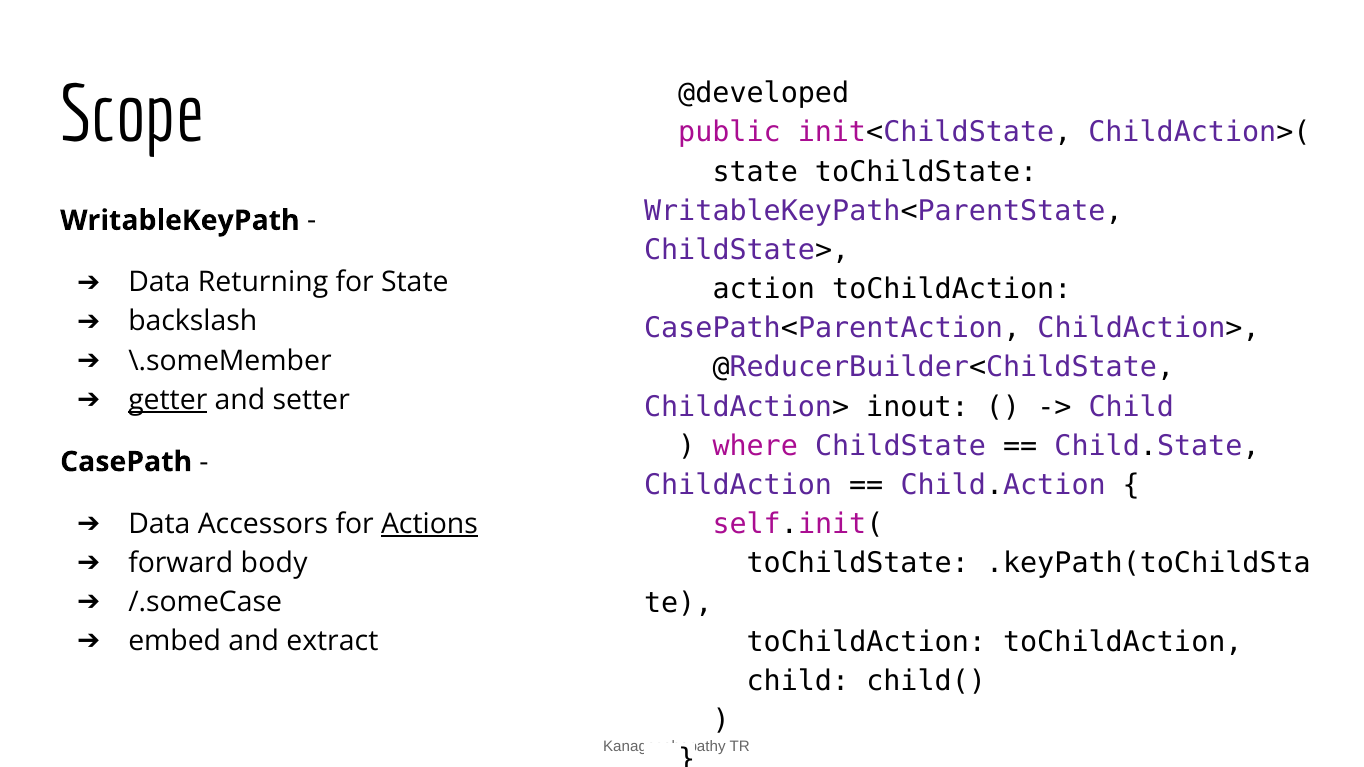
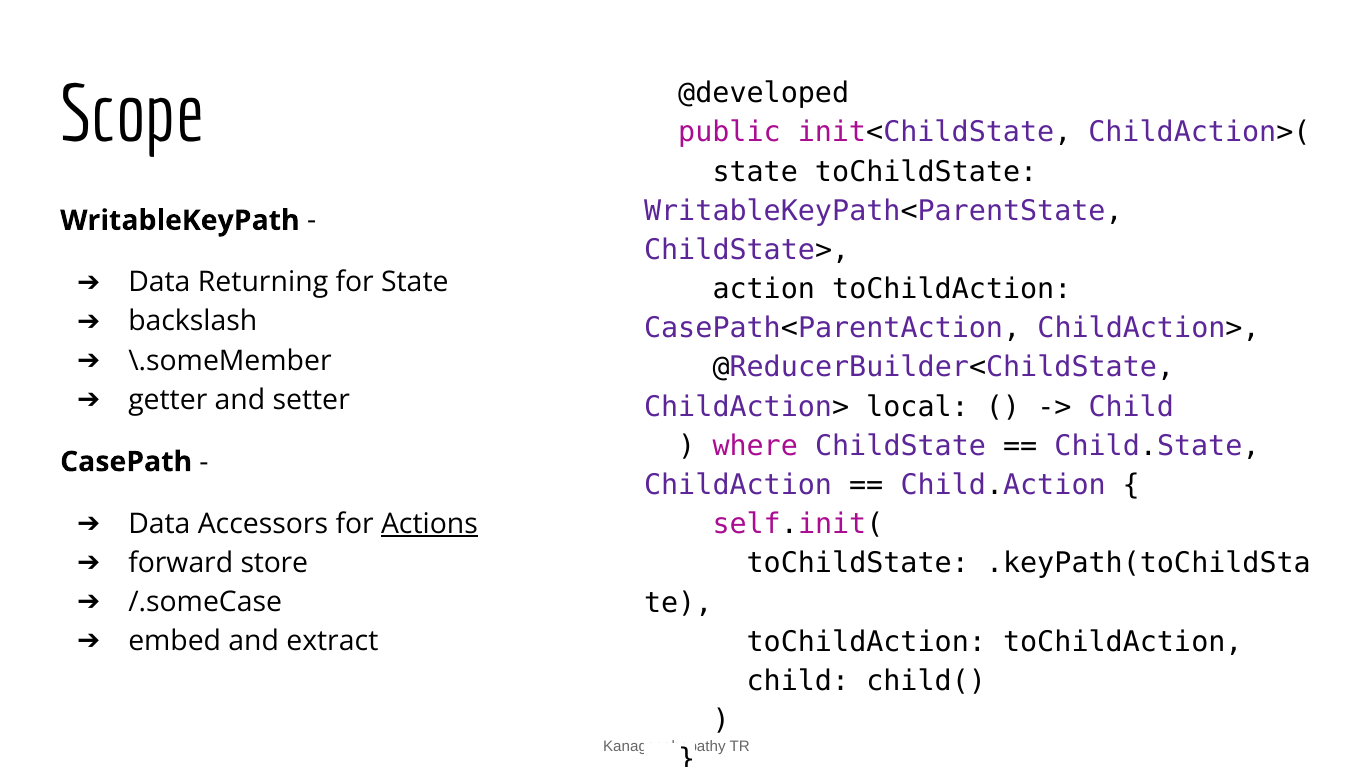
getter underline: present -> none (168, 400)
inout: inout -> local (918, 407)
body: body -> store (274, 563)
